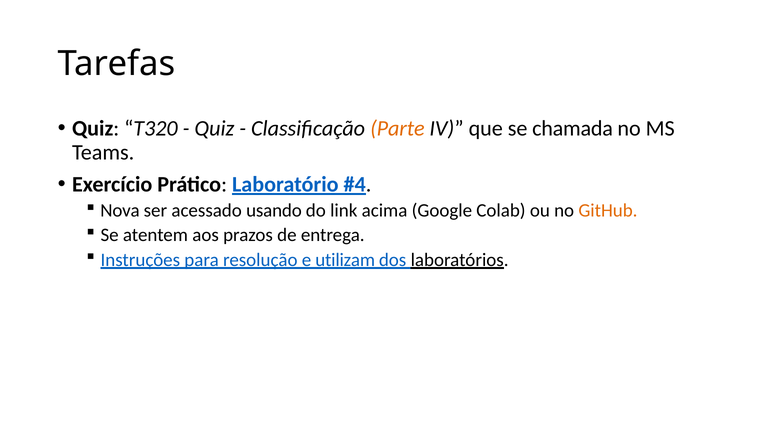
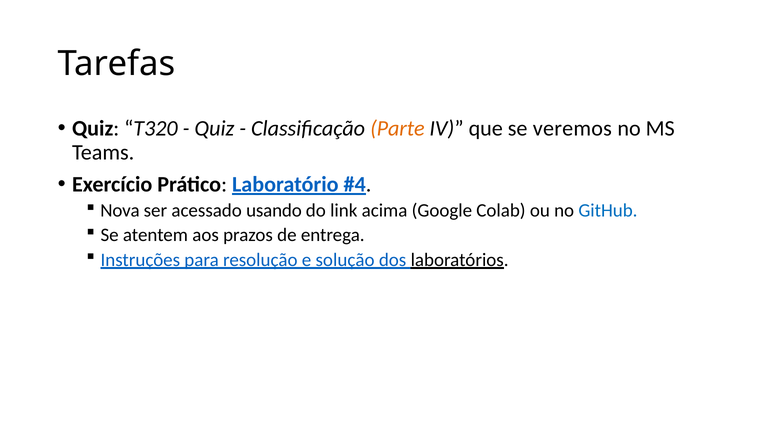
chamada: chamada -> veremos (572, 128)
GitHub colour: orange -> blue (608, 211)
utilizam: utilizam -> solução (345, 260)
